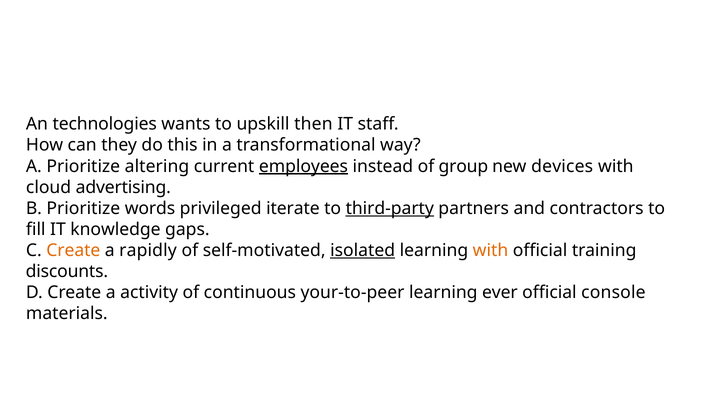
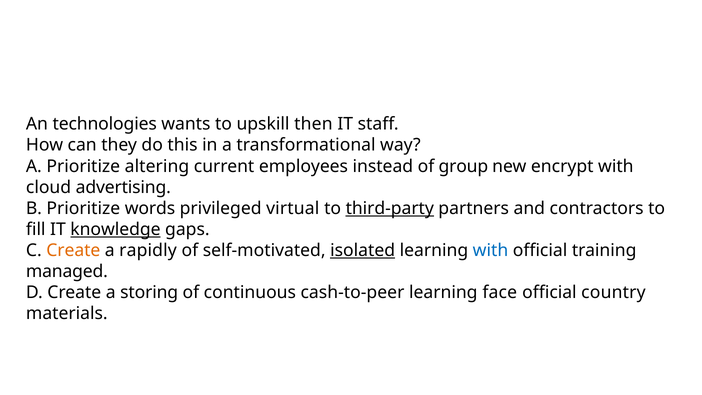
employees underline: present -> none (303, 166)
devices: devices -> encrypt (562, 166)
iterate: iterate -> virtual (293, 208)
knowledge underline: none -> present (115, 229)
with colour: orange -> blue (490, 250)
discounts: discounts -> managed (67, 271)
activity: activity -> storing (149, 293)
your-to-peer: your-to-peer -> cash-to-peer (352, 293)
ever: ever -> face (500, 293)
console: console -> country (613, 293)
